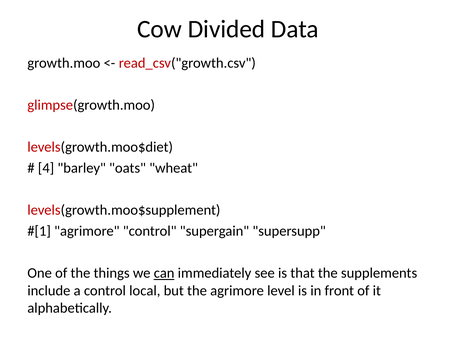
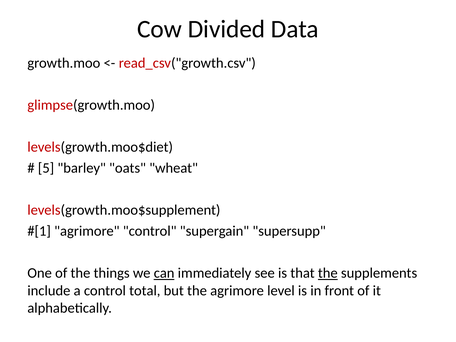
4: 4 -> 5 (46, 168)
the underline: none -> present (328, 273)
local: local -> total (145, 291)
